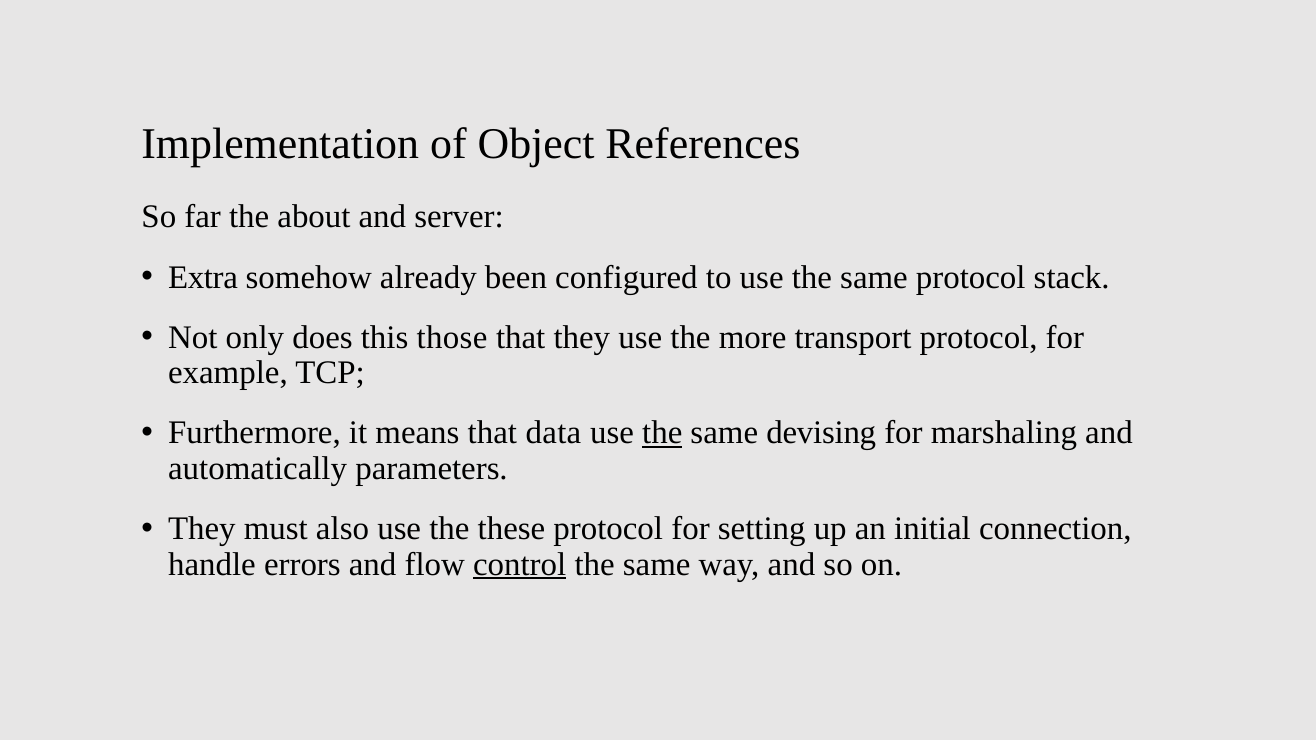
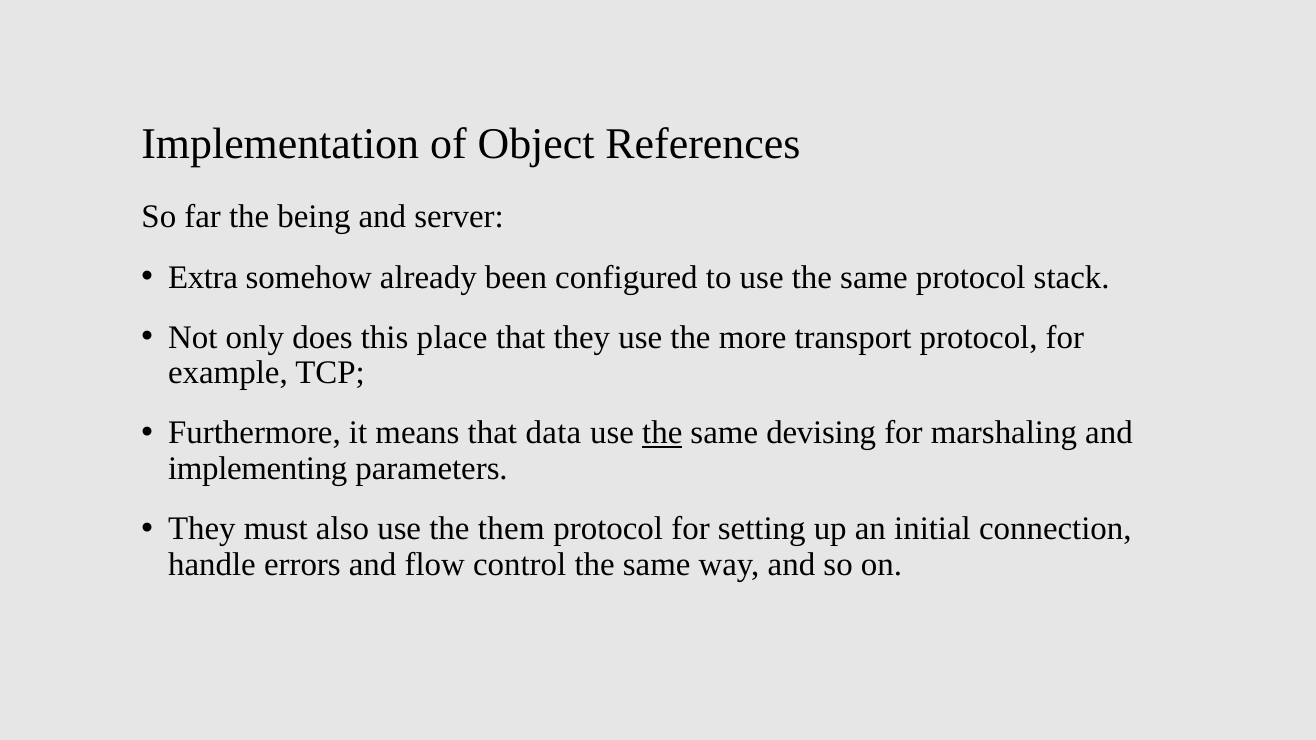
about: about -> being (314, 217)
those: those -> place (452, 338)
automatically: automatically -> implementing (258, 469)
these: these -> them (511, 529)
control underline: present -> none (520, 565)
